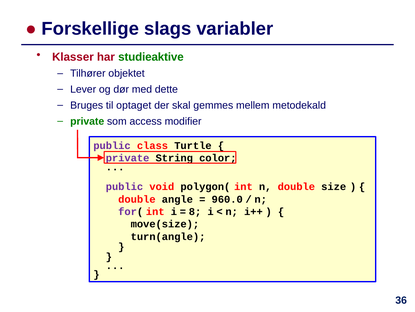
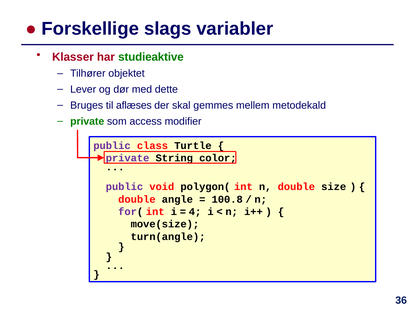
optaget: optaget -> aflæses (134, 105)
960.0: 960.0 -> 100.8 (227, 199)
8: 8 -> 4 (195, 211)
